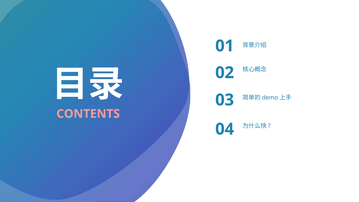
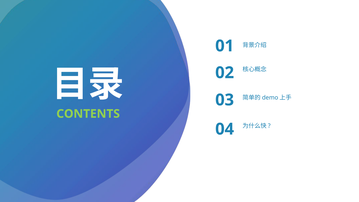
CONTENTS colour: pink -> light green (88, 114)
